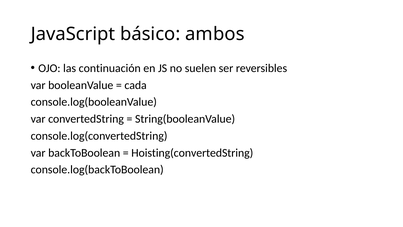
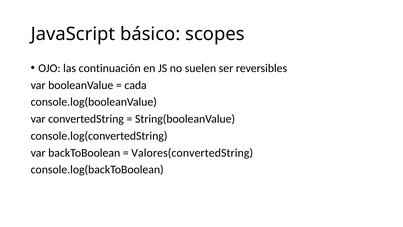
ambos: ambos -> scopes (215, 34)
Hoisting(convertedString: Hoisting(convertedString -> Valores(convertedString (192, 153)
